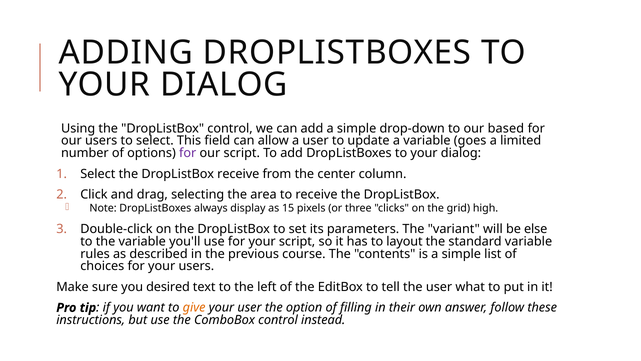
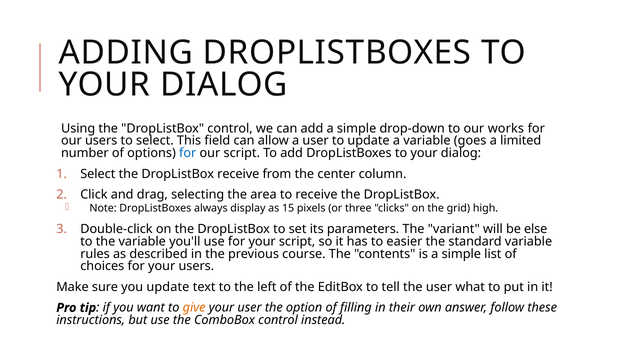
based: based -> works (506, 128)
for colour: purple -> blue (188, 153)
layout: layout -> easier (404, 241)
you desired: desired -> update (168, 287)
